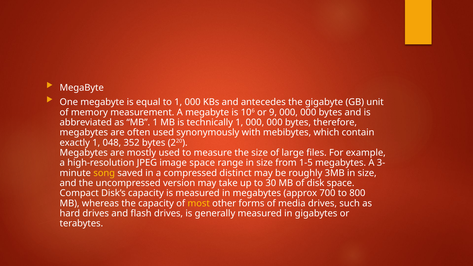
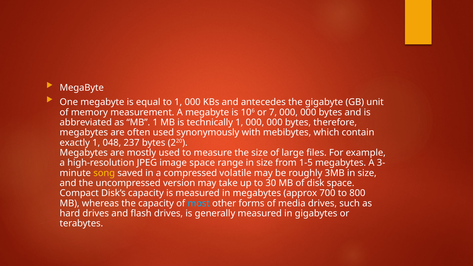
9: 9 -> 7 (273, 112)
352: 352 -> 237 (132, 143)
distinct: distinct -> volatile (235, 173)
most colour: yellow -> light blue (199, 203)
